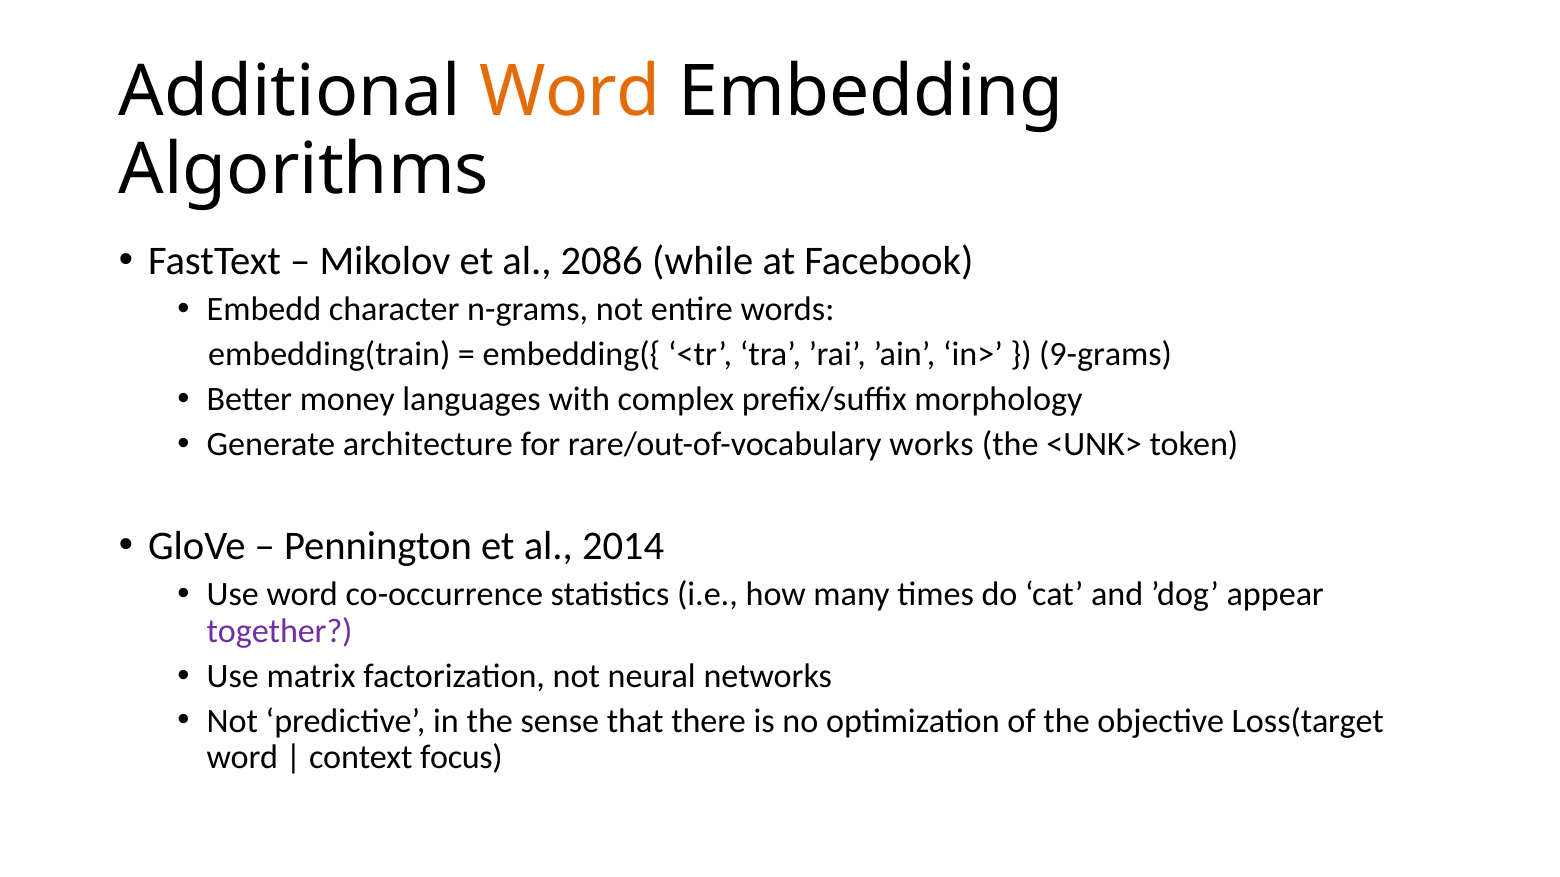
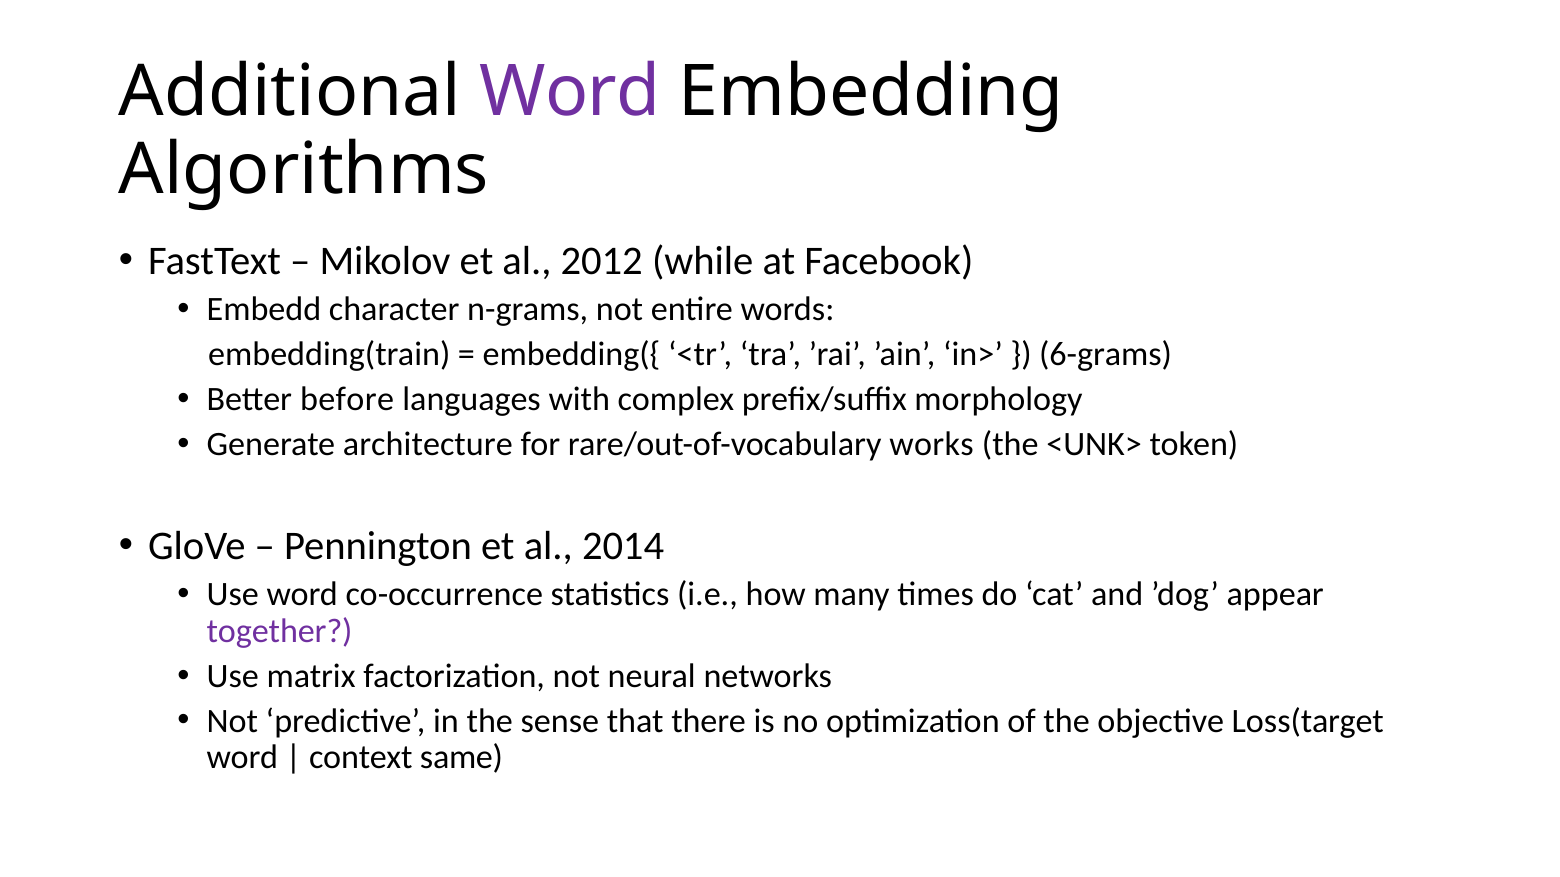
Word colour: orange -> purple (570, 92)
2086: 2086 -> 2012 (602, 261)
9-grams: 9-grams -> 6-grams (1106, 355)
money: money -> before (347, 400)
focus: focus -> same (461, 758)
